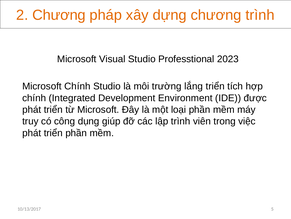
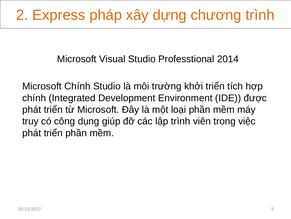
2 Chương: Chương -> Express (59, 15)
2023: 2023 -> 2014 (228, 59)
lắng: lắng -> khởi (194, 86)
